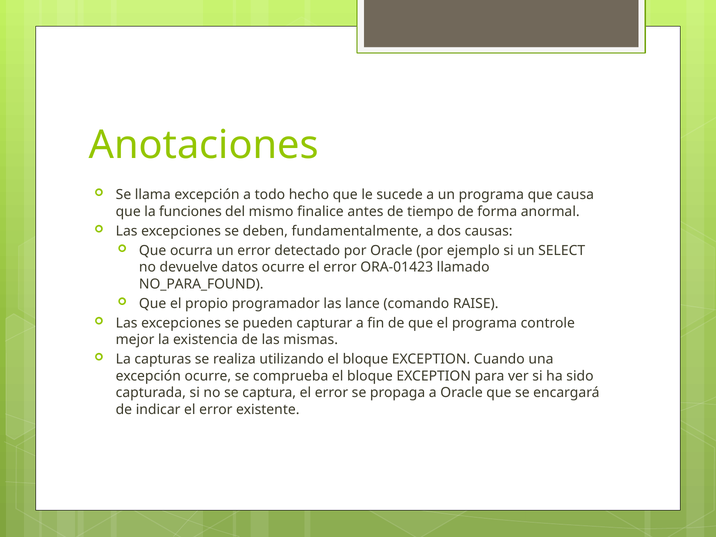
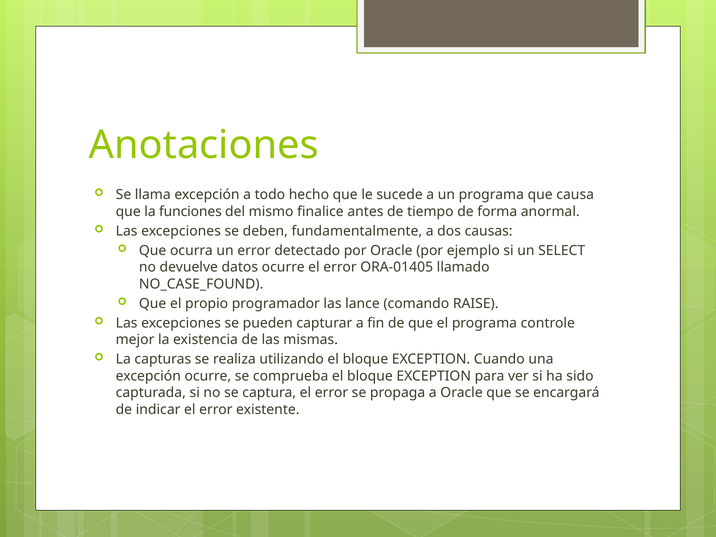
ORA-01423: ORA-01423 -> ORA-01405 (397, 267)
NO_PARA_FOUND: NO_PARA_FOUND -> NO_CASE_FOUND (201, 284)
